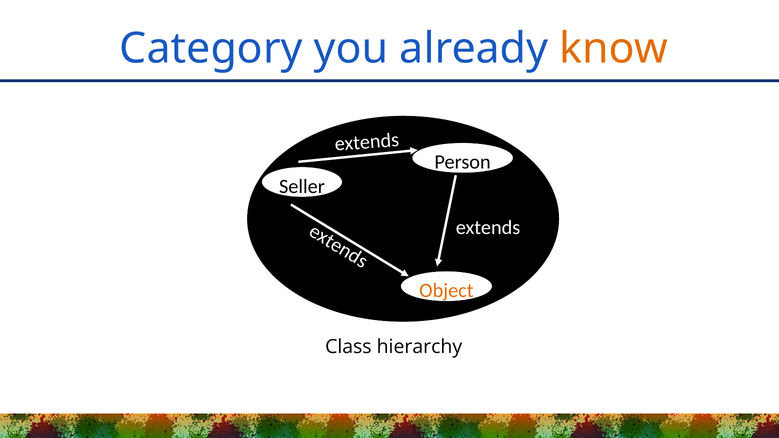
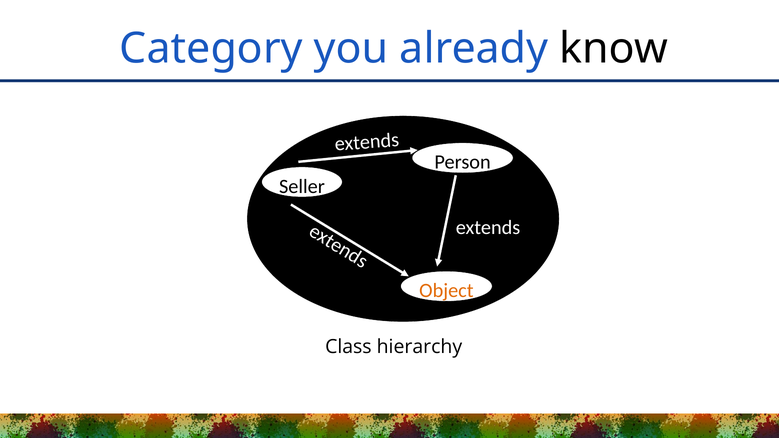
know colour: orange -> black (614, 49)
